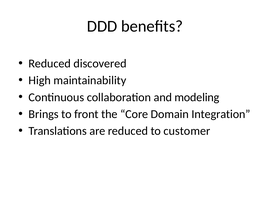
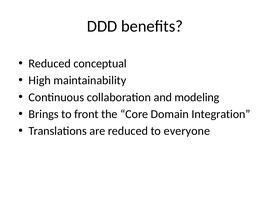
discovered: discovered -> conceptual (100, 63)
customer: customer -> everyone (187, 131)
